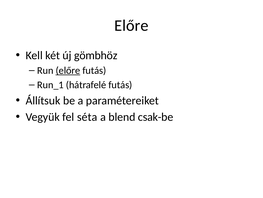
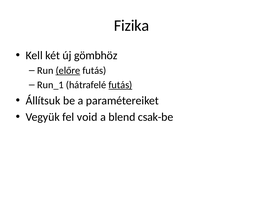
Előre: Előre -> Fizika (132, 25)
futás underline: none -> present (120, 85)
séta: séta -> void (87, 117)
